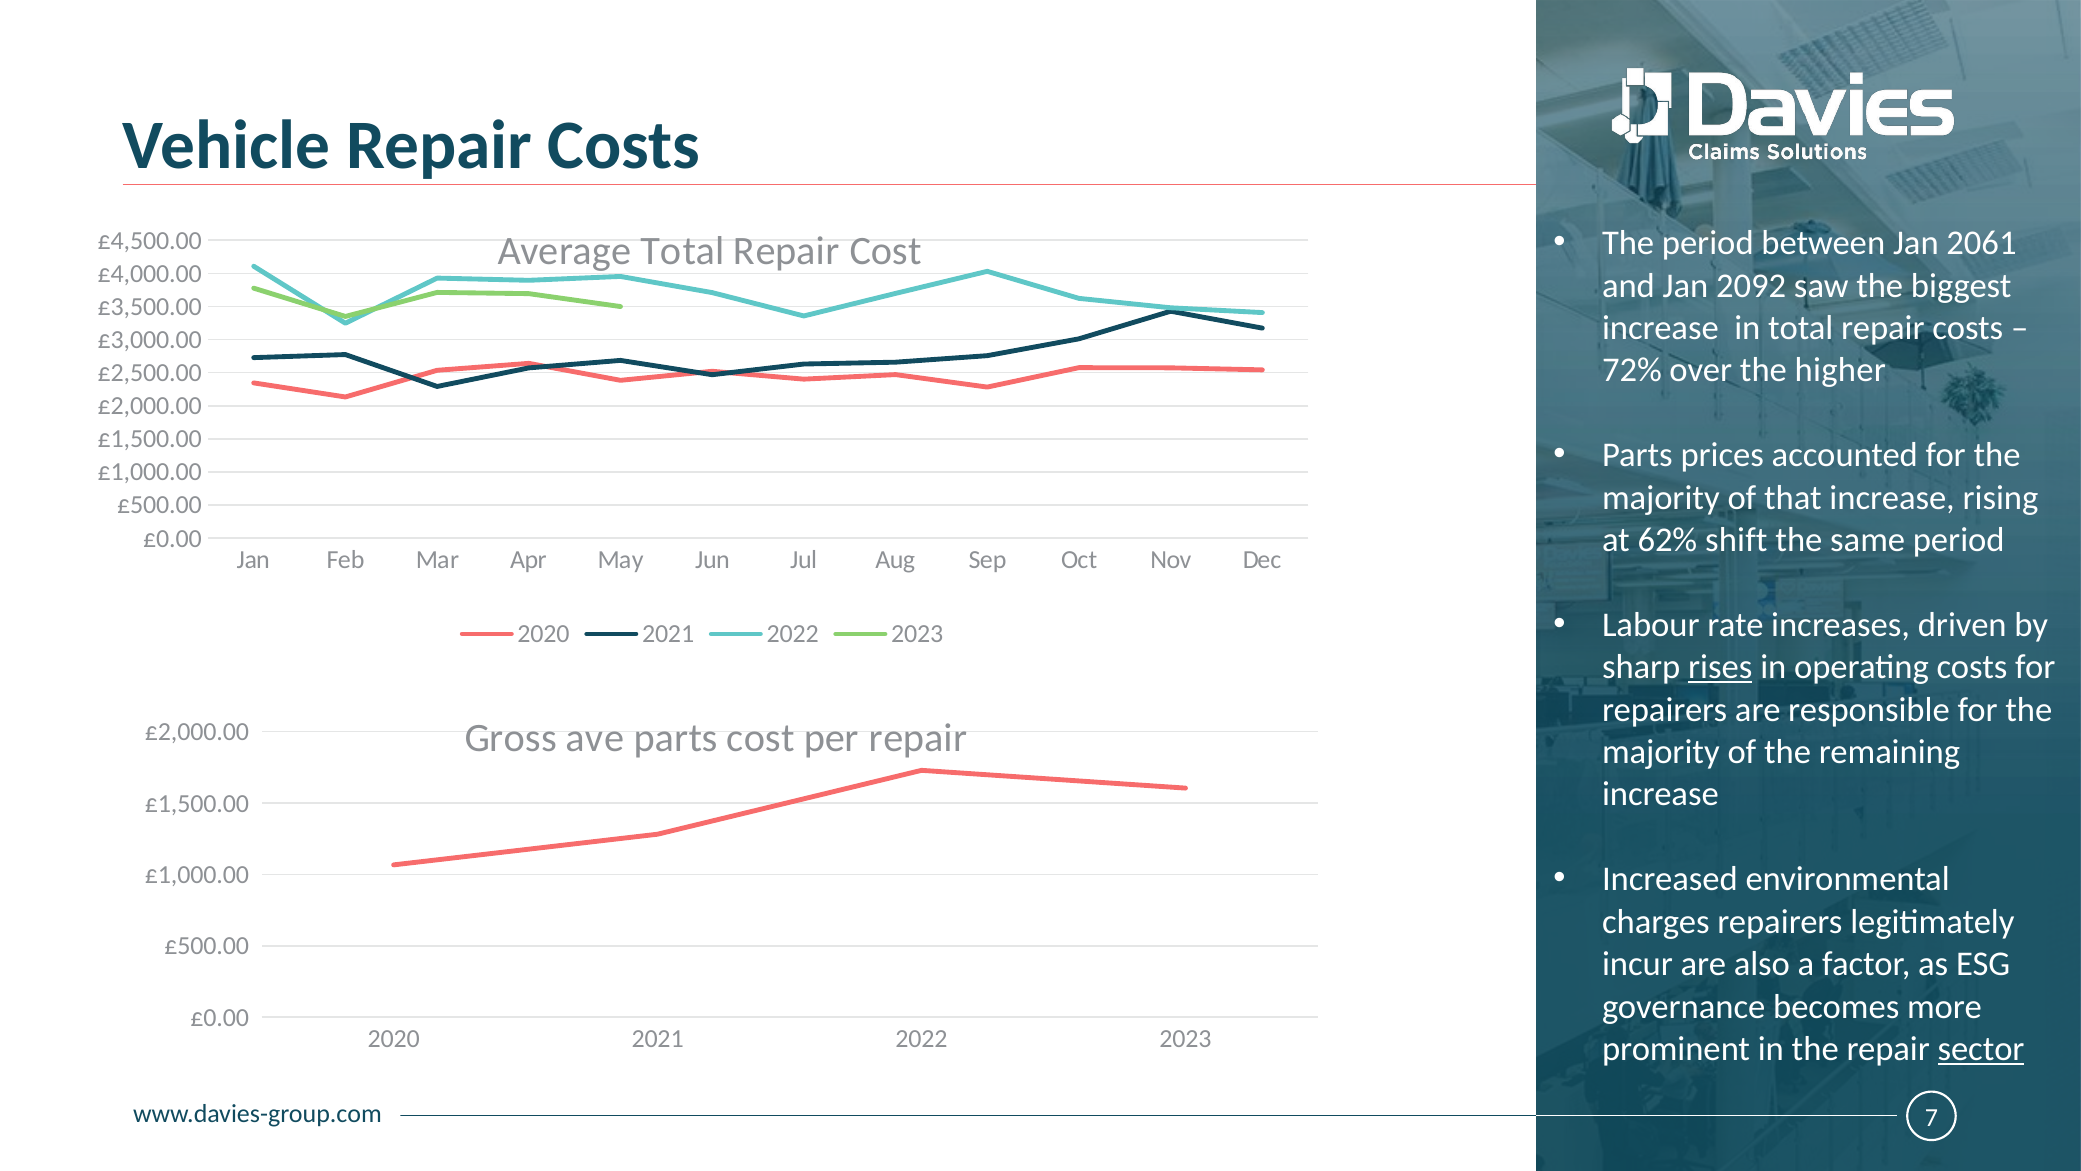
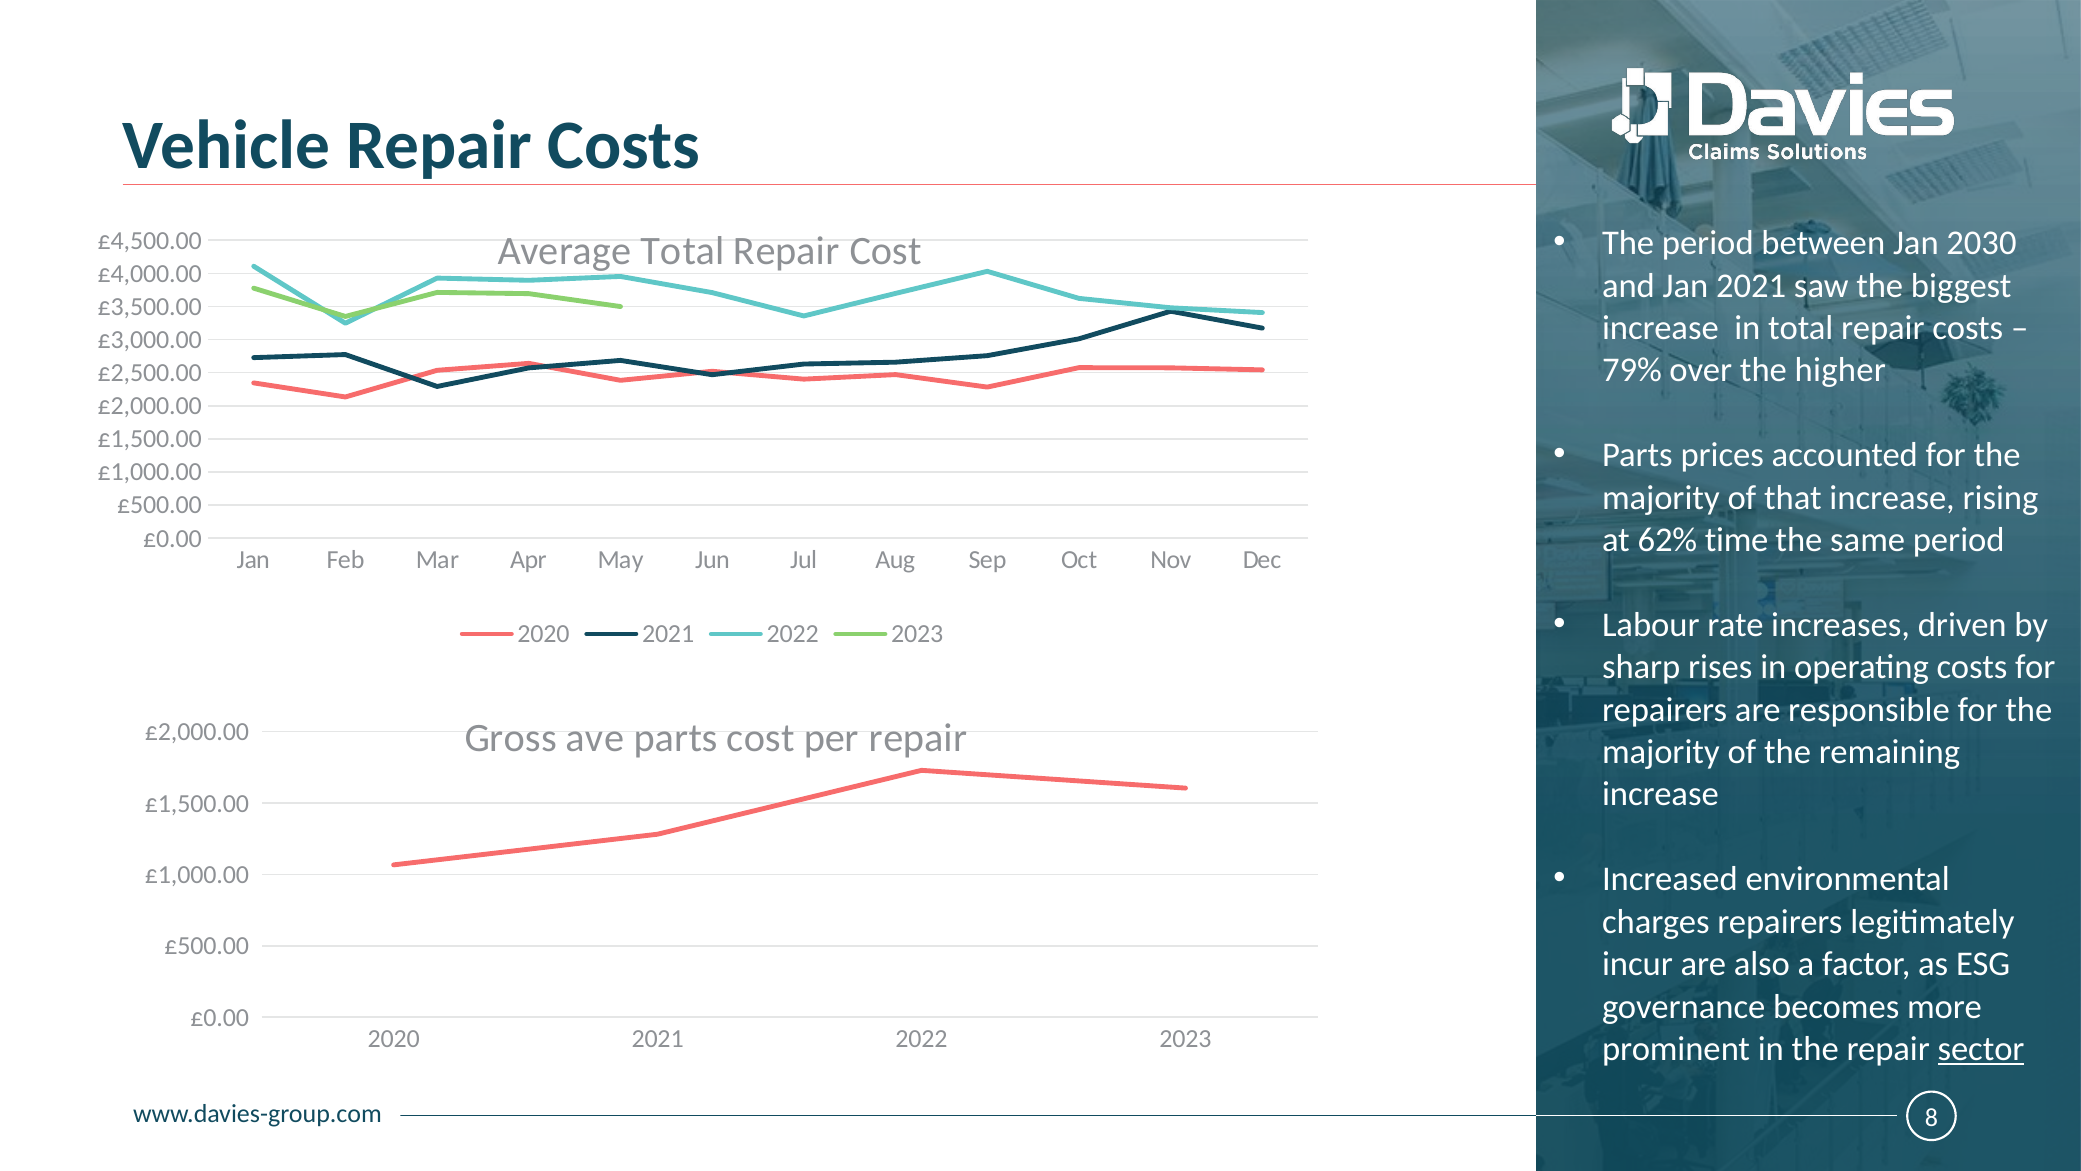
2061: 2061 -> 2030 (1982, 243)
Jan 2092: 2092 -> 2021 (1751, 285)
72%: 72% -> 79% (1632, 370)
shift: shift -> time (1737, 540)
rises underline: present -> none (1720, 667)
7: 7 -> 8 (1932, 1117)
